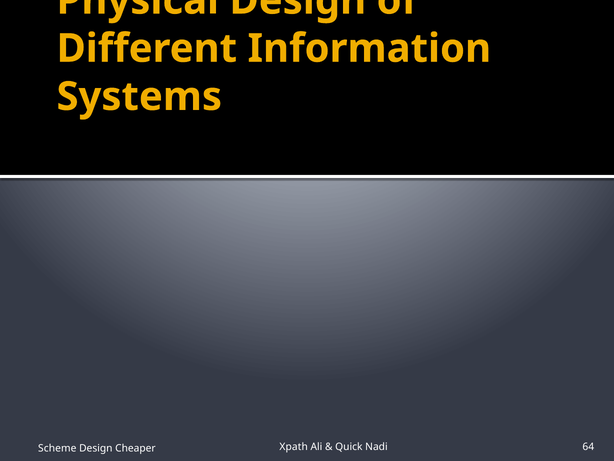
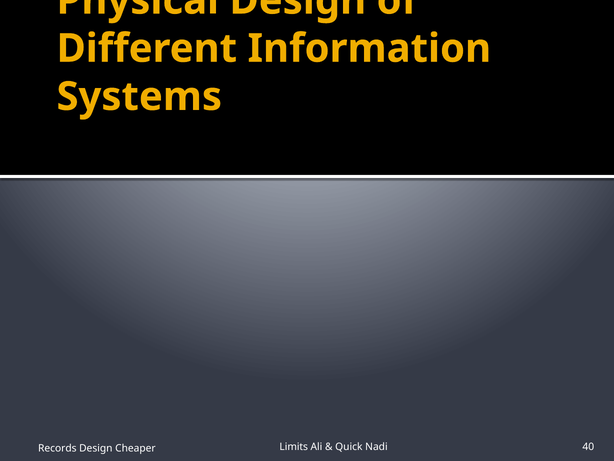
Xpath: Xpath -> Limits (294, 446)
64: 64 -> 40 (588, 446)
Scheme: Scheme -> Records (57, 448)
